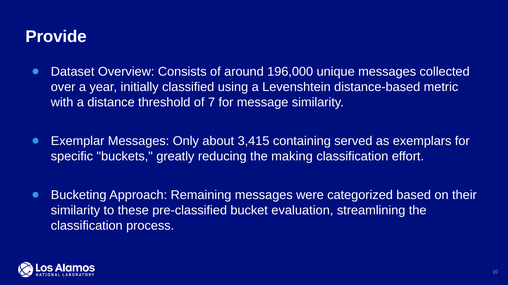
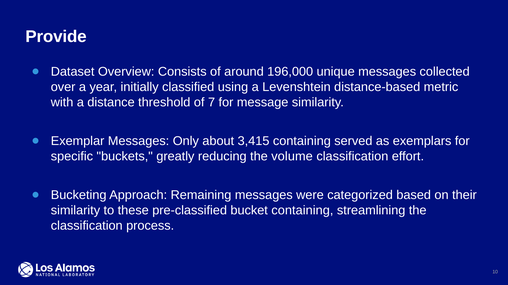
making: making -> volume (292, 157)
bucket evaluation: evaluation -> containing (302, 211)
